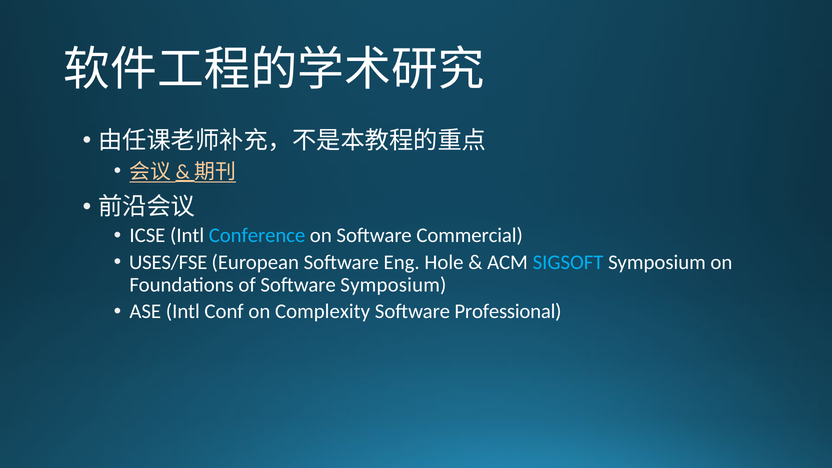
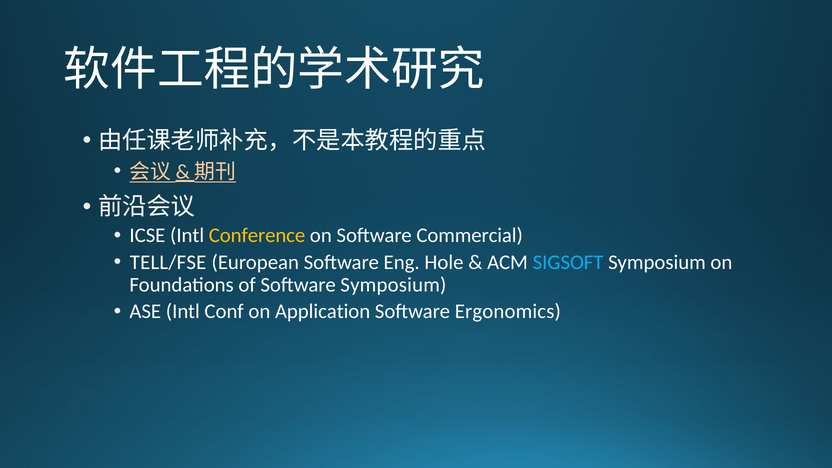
Conference colour: light blue -> yellow (257, 236)
USES/FSE: USES/FSE -> TELL/FSE (168, 262)
Complexity: Complexity -> Application (323, 312)
Professional: Professional -> Ergonomics (508, 312)
